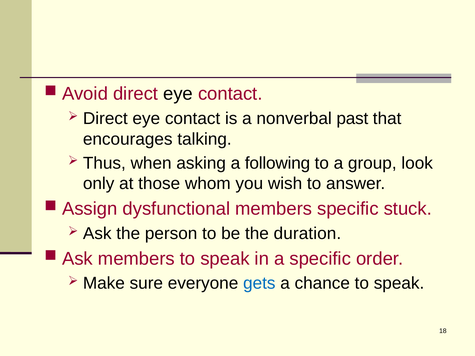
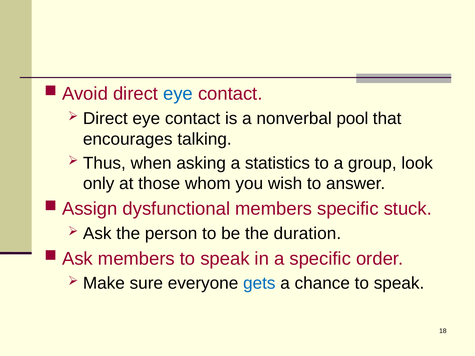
eye colour: black -> blue (178, 94)
past: past -> pool (352, 119)
following: following -> statistics (277, 163)
